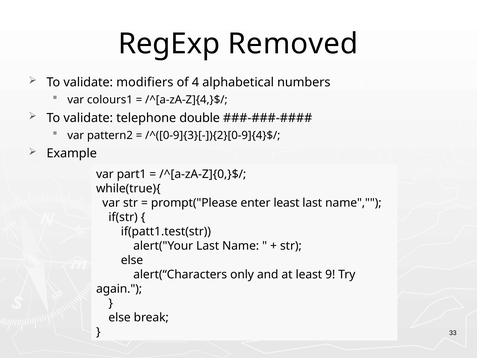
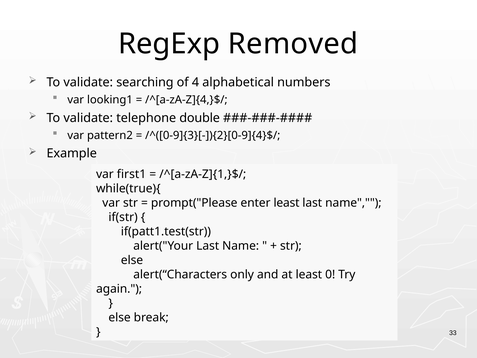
modifiers: modifiers -> searching (145, 82)
colours1: colours1 -> looking1 (110, 100)
part1: part1 -> first1 (131, 174)
/^[a-zA-Z]{0,}$/: /^[a-zA-Z]{0,}$/ -> /^[a-zA-Z]{1,}$/ (203, 174)
9: 9 -> 0 (330, 274)
